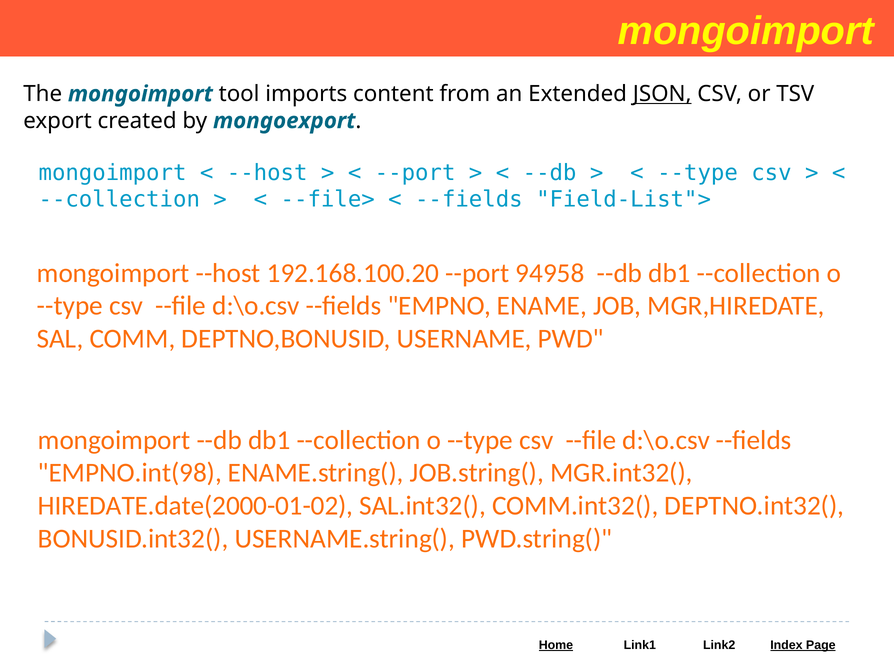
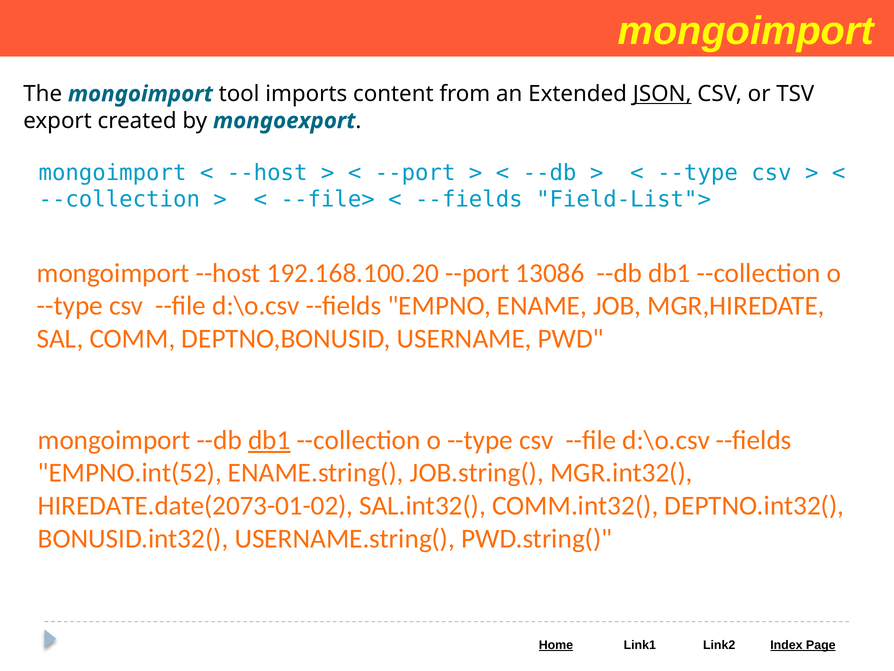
94958: 94958 -> 13086 (550, 273)
db1 underline: none -> present (269, 440)
EMPNO.int(98: EMPNO.int(98 -> EMPNO.int(52 (130, 473)
HIREDATE.date(2000-01-02: HIREDATE.date(2000-01-02 -> HIREDATE.date(2073-01-02 (195, 505)
